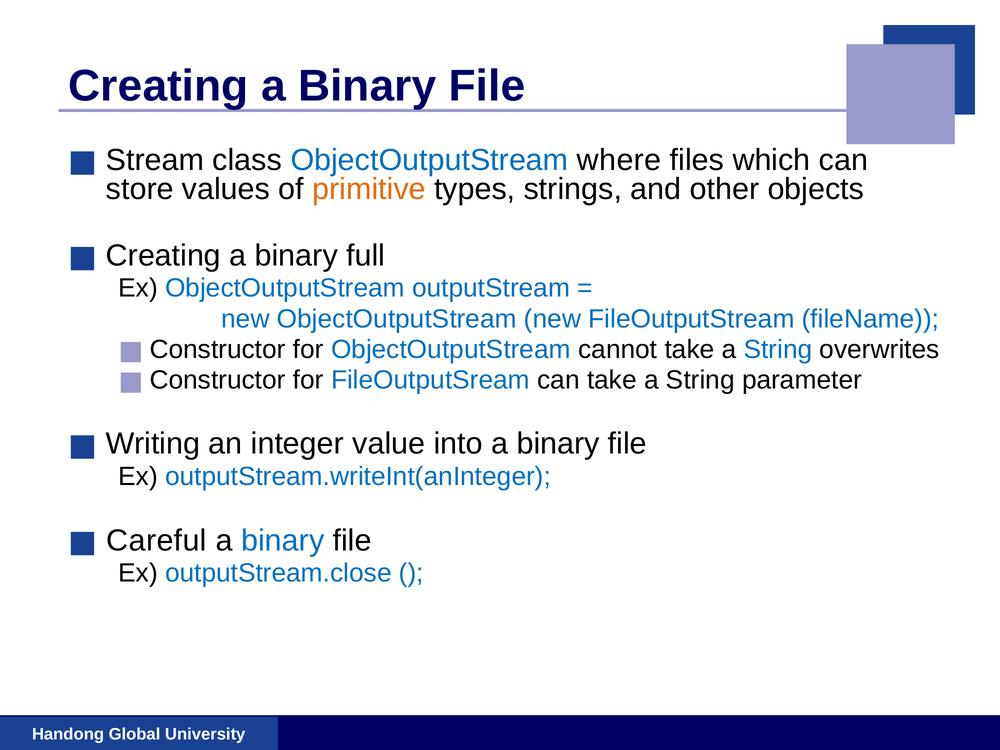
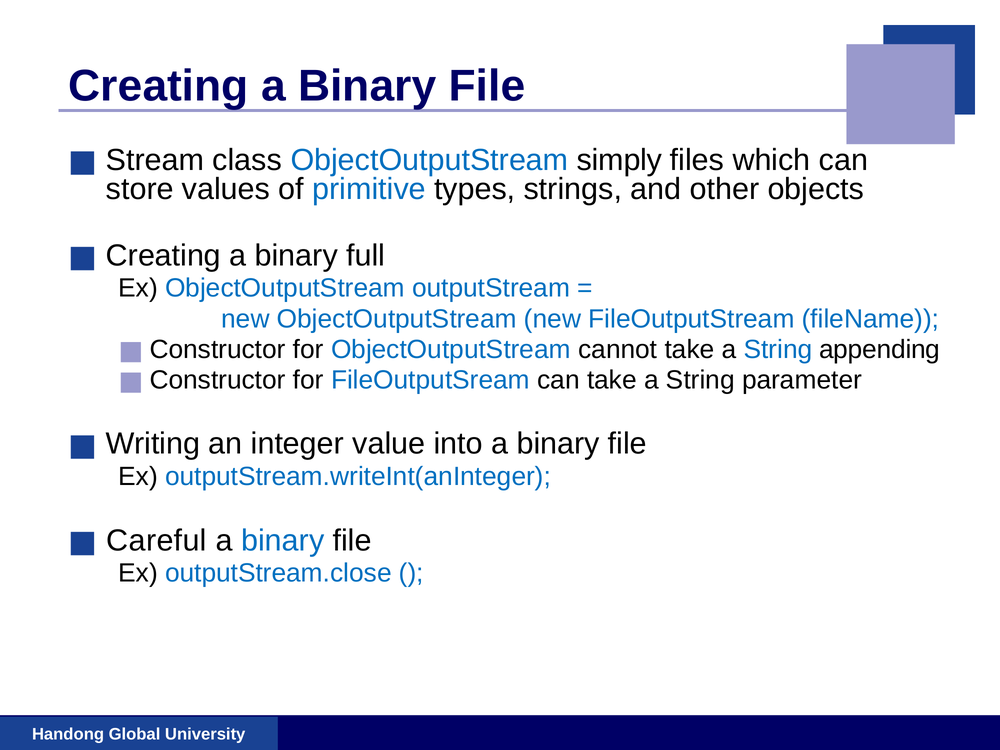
where: where -> simply (619, 160)
primitive colour: orange -> blue (369, 189)
overwrites: overwrites -> appending (880, 349)
